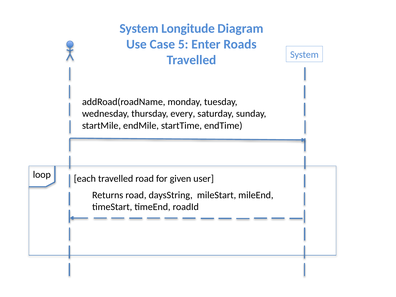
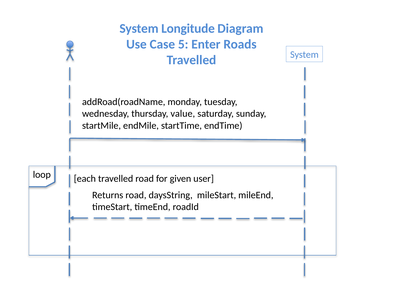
every: every -> value (183, 114)
